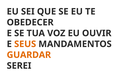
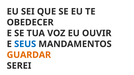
SEUS colour: orange -> blue (25, 44)
